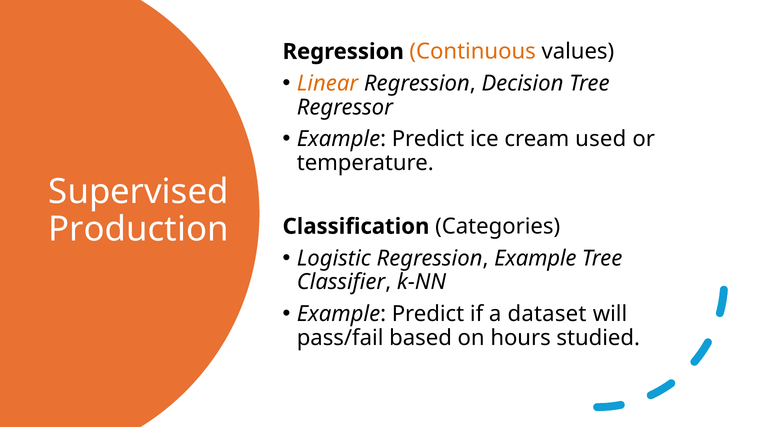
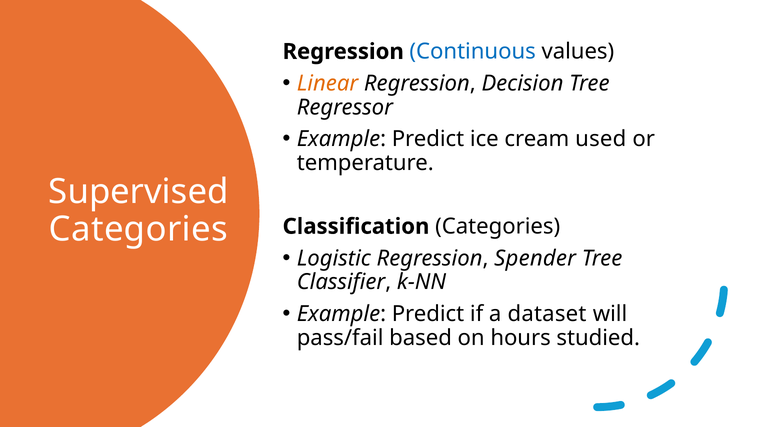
Continuous colour: orange -> blue (473, 52)
Production: Production -> Categories (138, 229)
Regression Example: Example -> Spender (535, 258)
